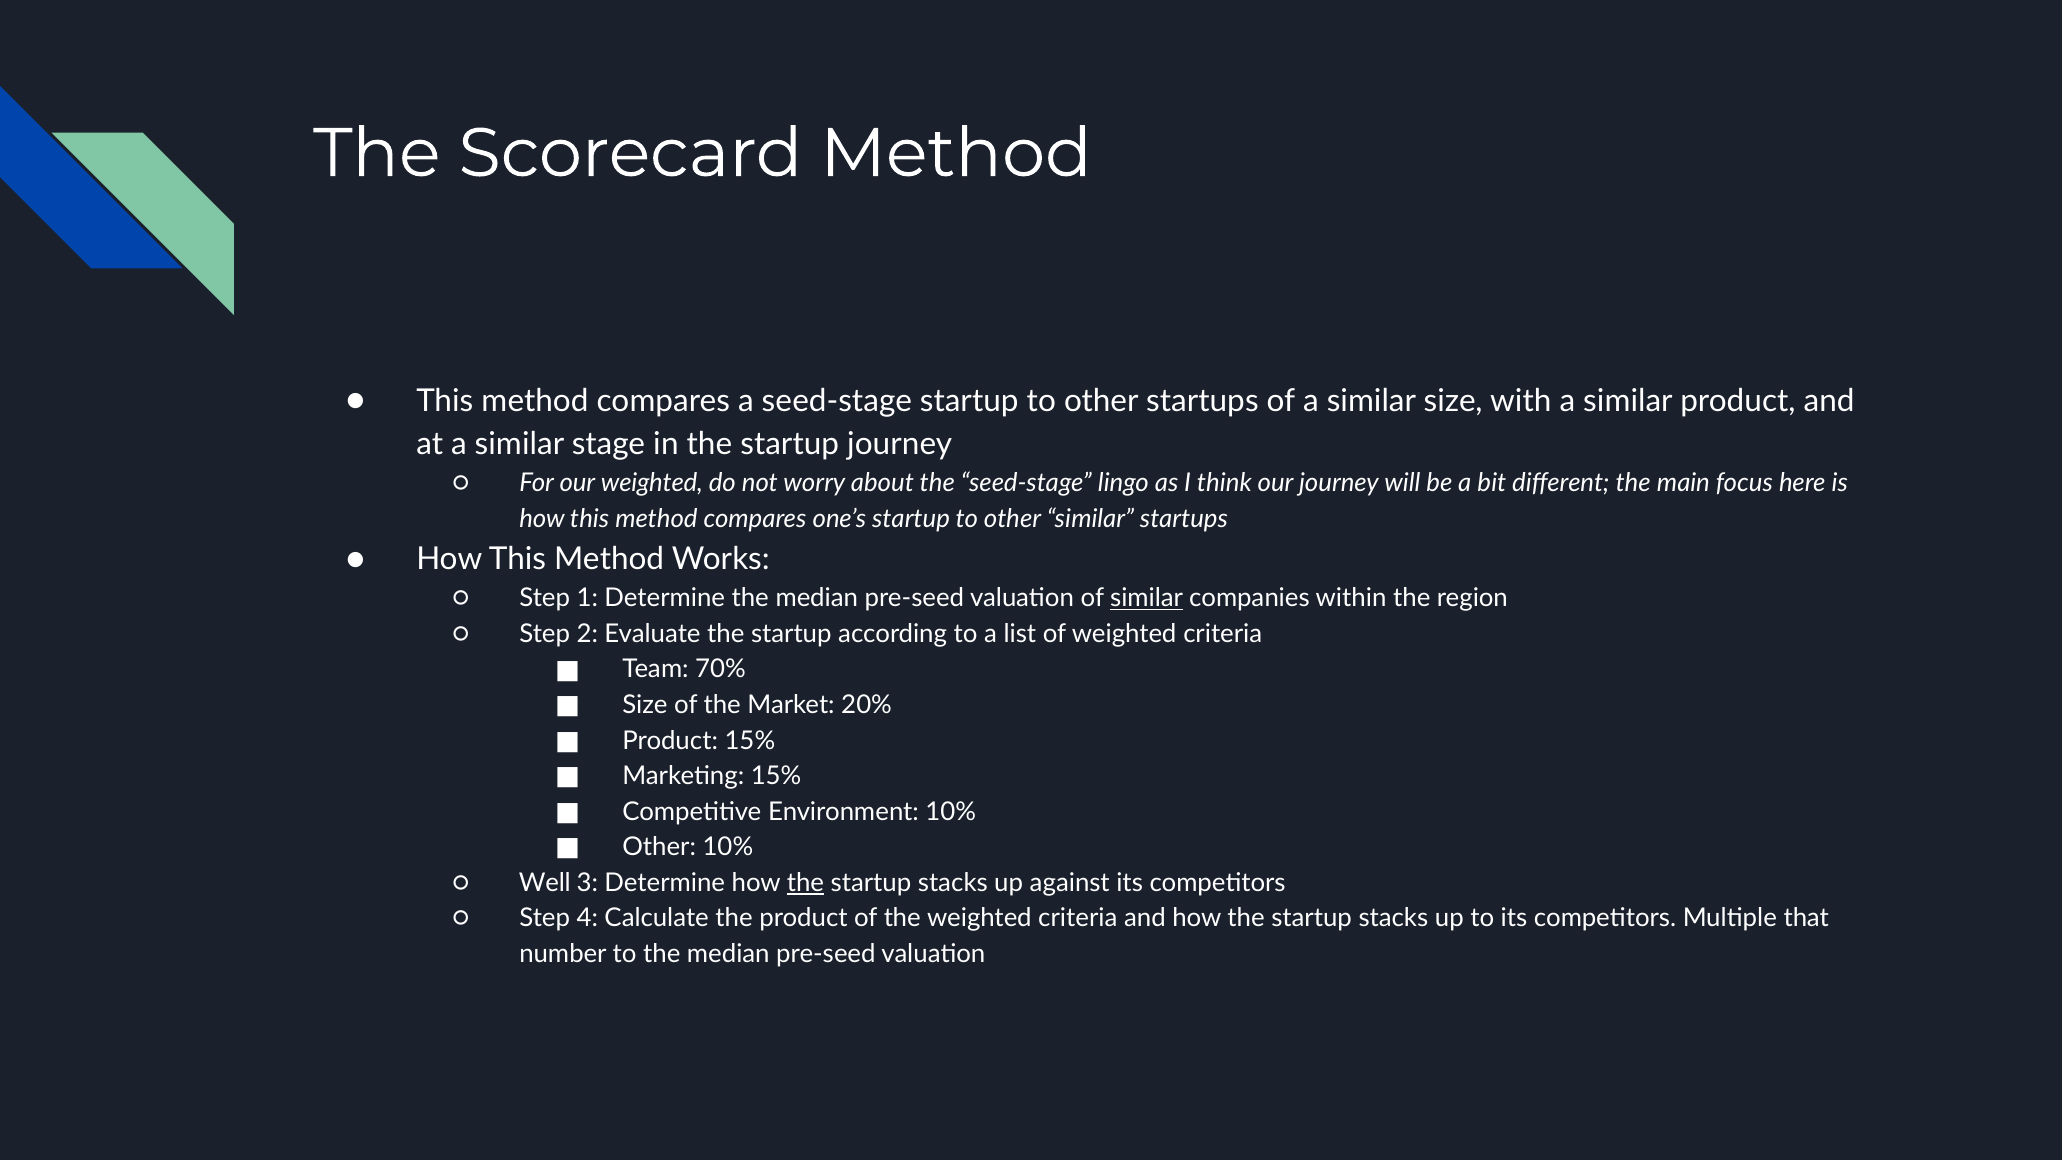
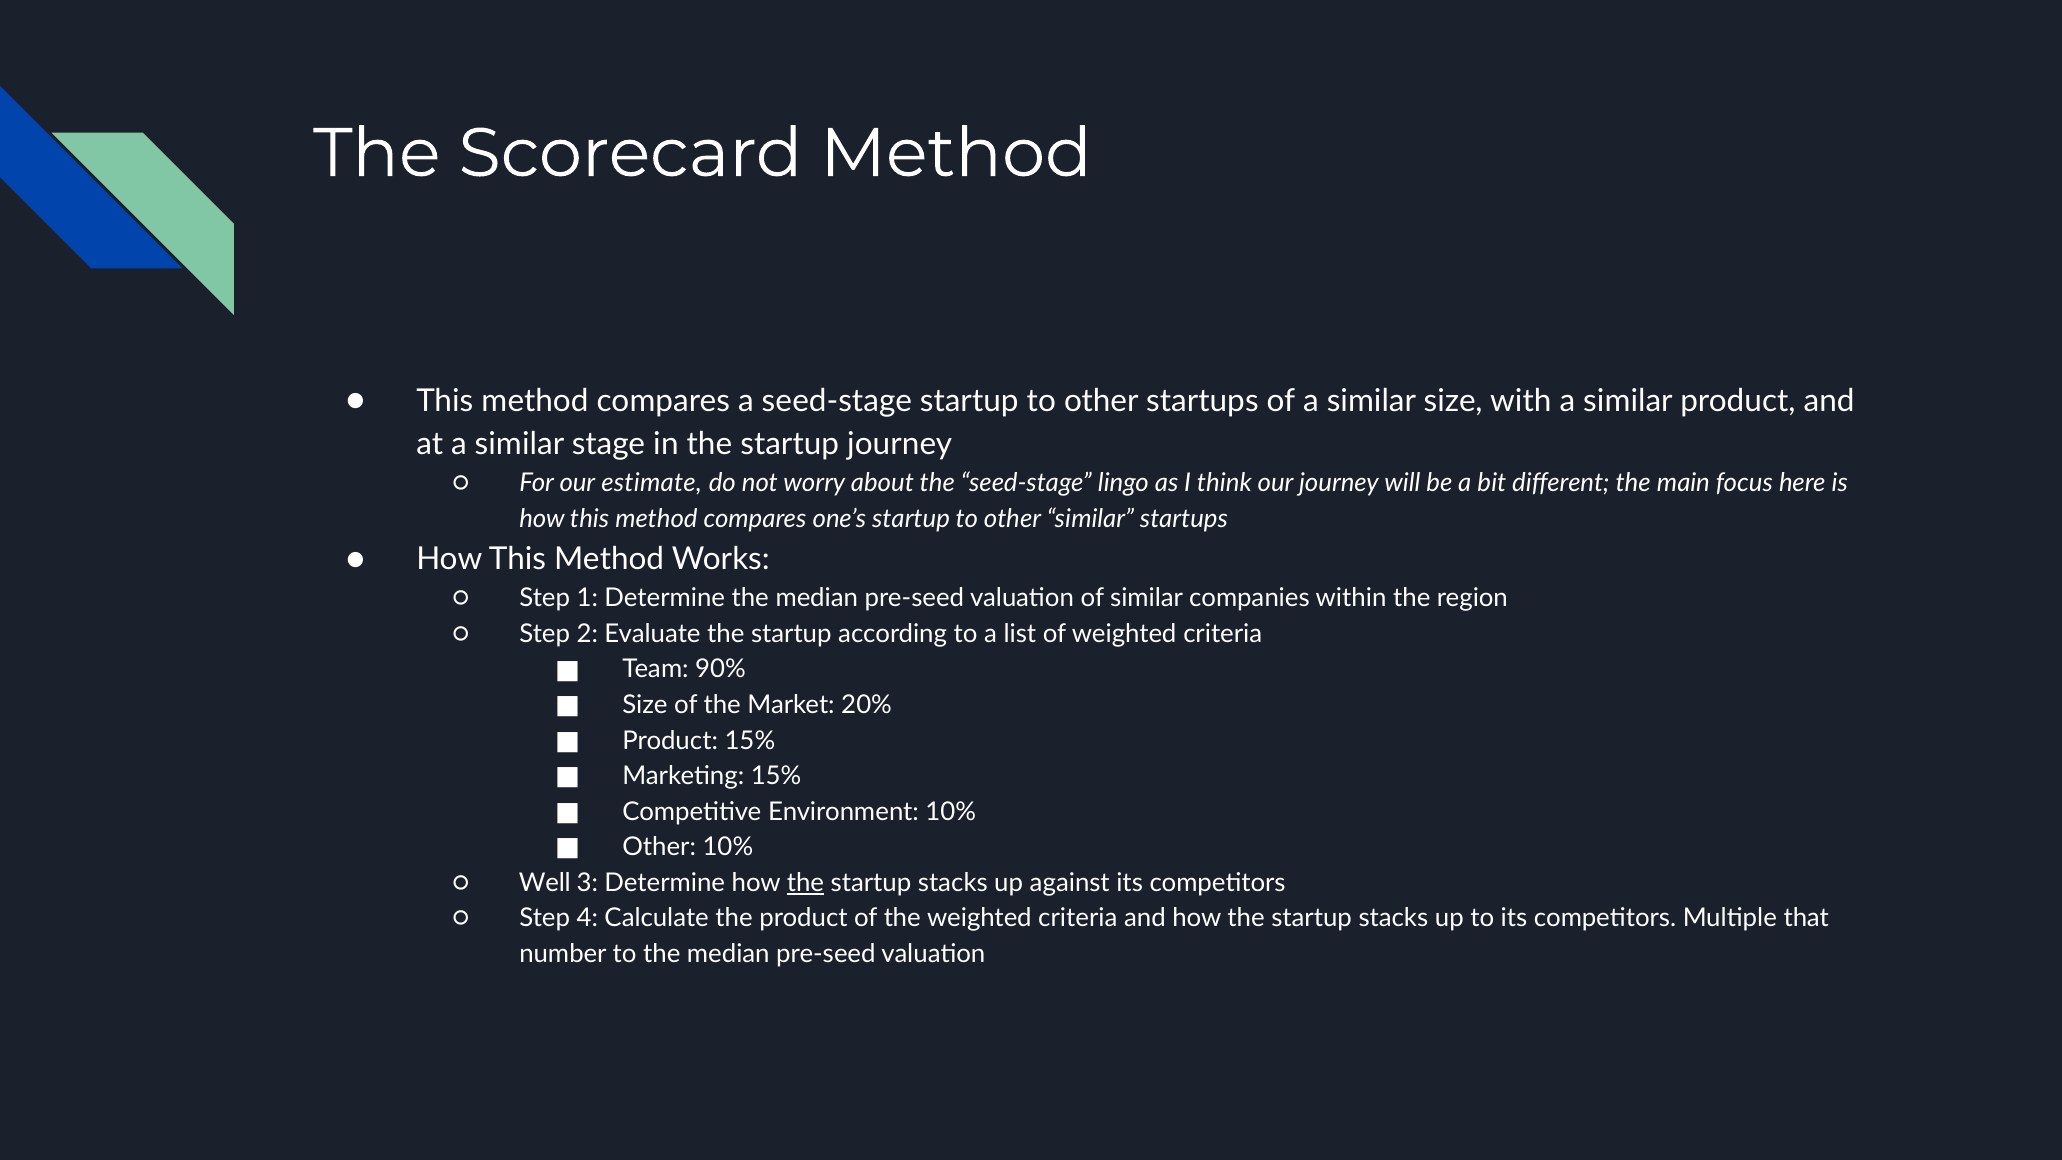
our weighted: weighted -> estimate (652, 483)
similar underline: present -> none (1147, 598)
70%: 70% -> 90% (720, 669)
